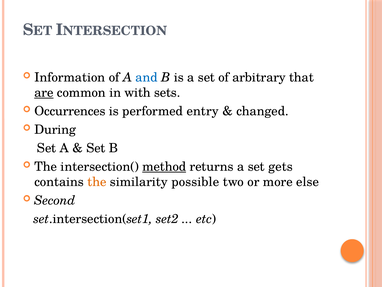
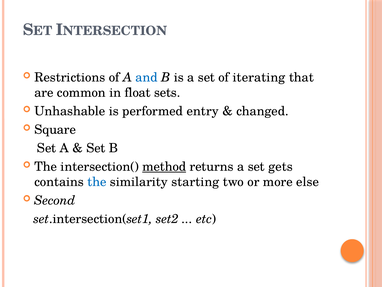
Information: Information -> Restrictions (70, 77)
arbitrary: arbitrary -> iterating (259, 77)
are underline: present -> none (44, 93)
with: with -> float (138, 93)
Occurrences: Occurrences -> Unhashable (70, 111)
During: During -> Square (55, 129)
the colour: orange -> blue (97, 182)
possible: possible -> starting (195, 182)
